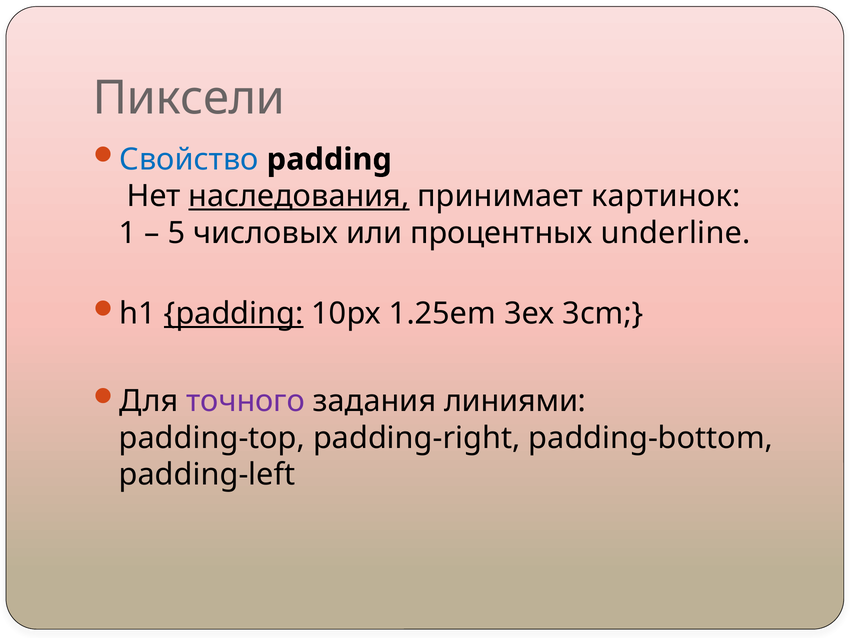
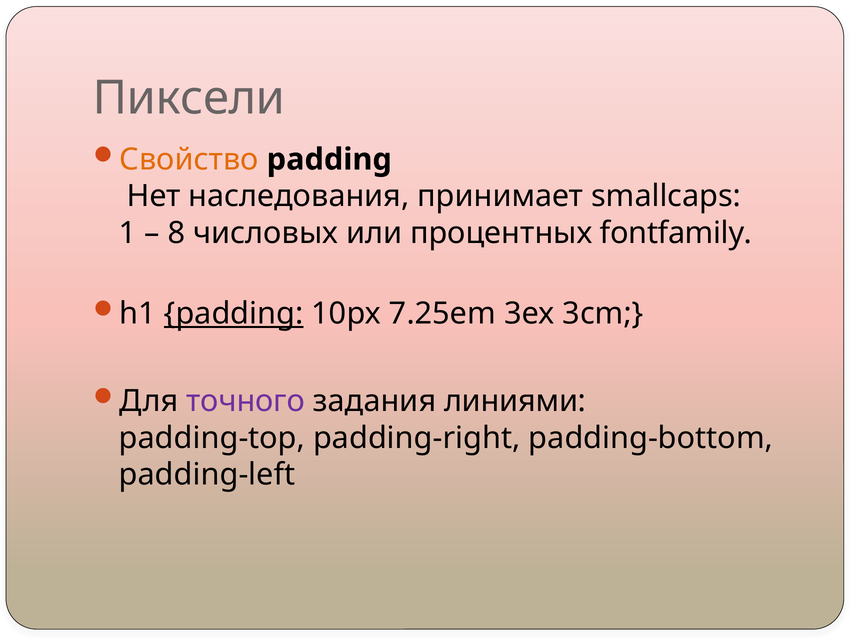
Свойство colour: blue -> orange (189, 159)
наследования underline: present -> none (299, 196)
картинок: картинок -> smallcaps (666, 196)
5: 5 -> 8 (176, 233)
underline: underline -> fontfamily (676, 233)
1.25em: 1.25em -> 7.25em (442, 313)
